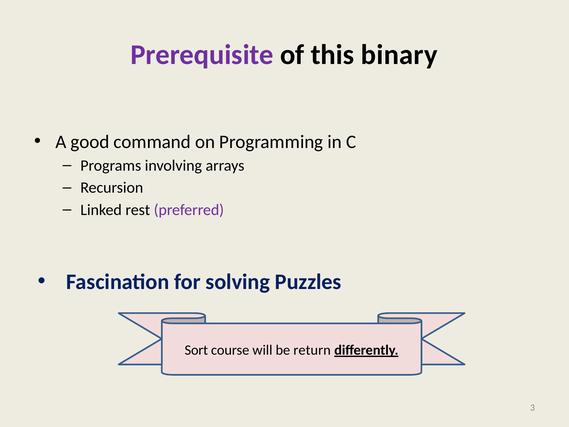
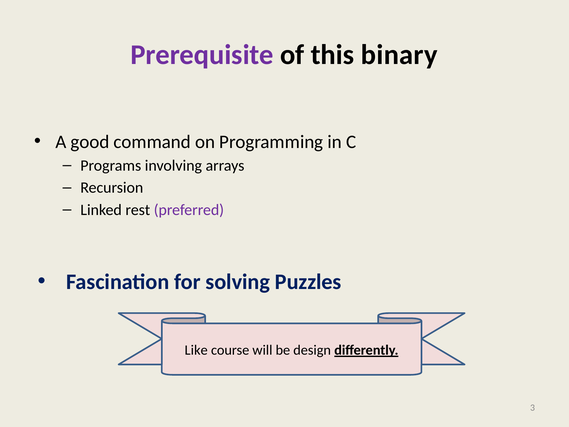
Sort: Sort -> Like (196, 350)
return: return -> design (312, 350)
